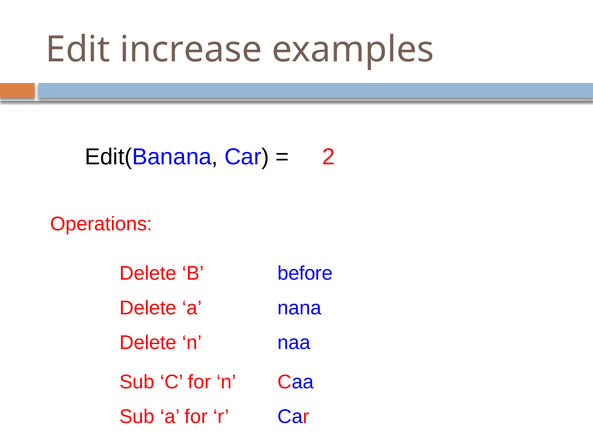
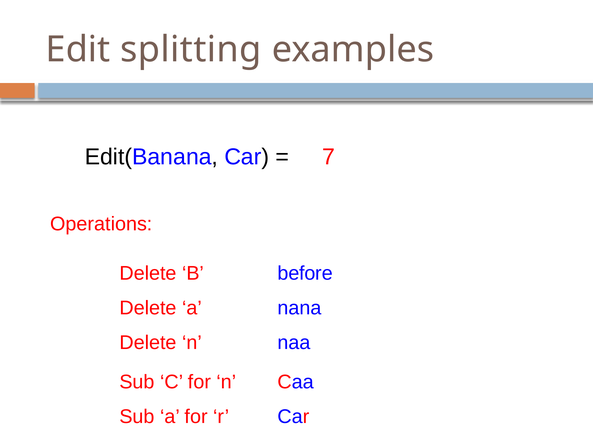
increase: increase -> splitting (191, 49)
2: 2 -> 7 (329, 157)
